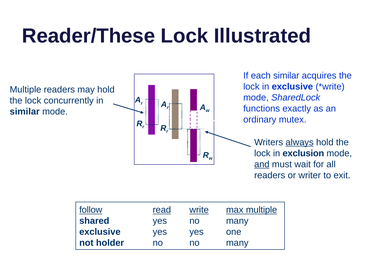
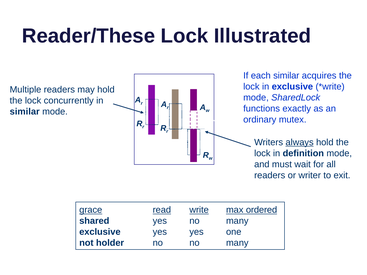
exclusion: exclusion -> definition (303, 153)
and underline: present -> none (262, 164)
follow: follow -> grace (91, 210)
max multiple: multiple -> ordered (262, 210)
